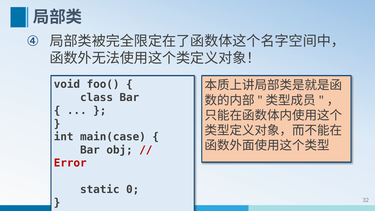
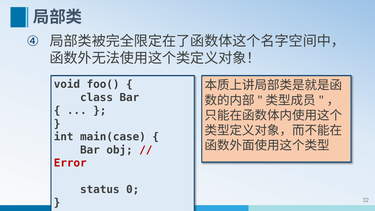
static: static -> status (100, 189)
